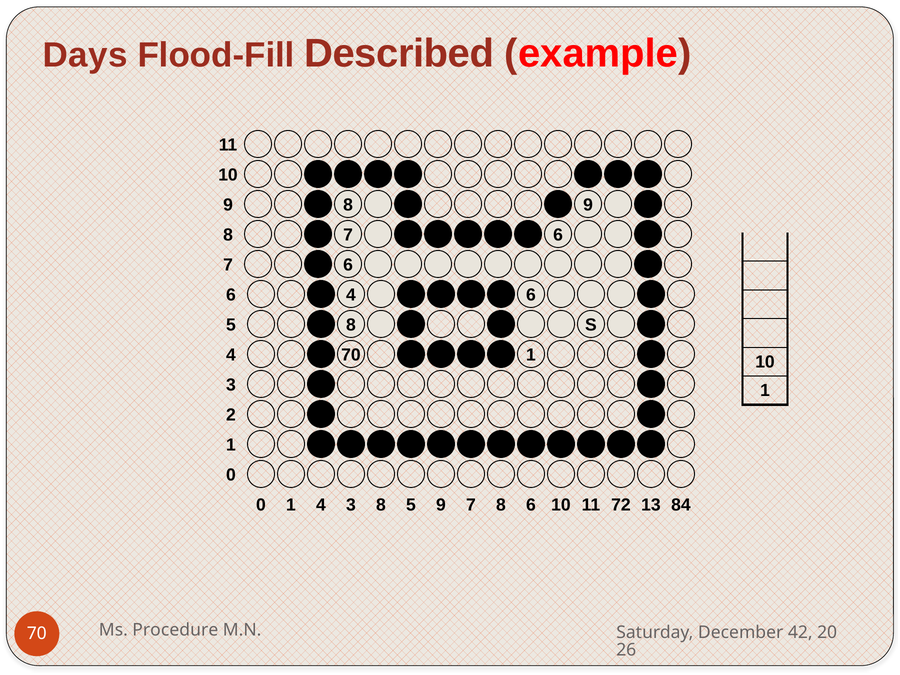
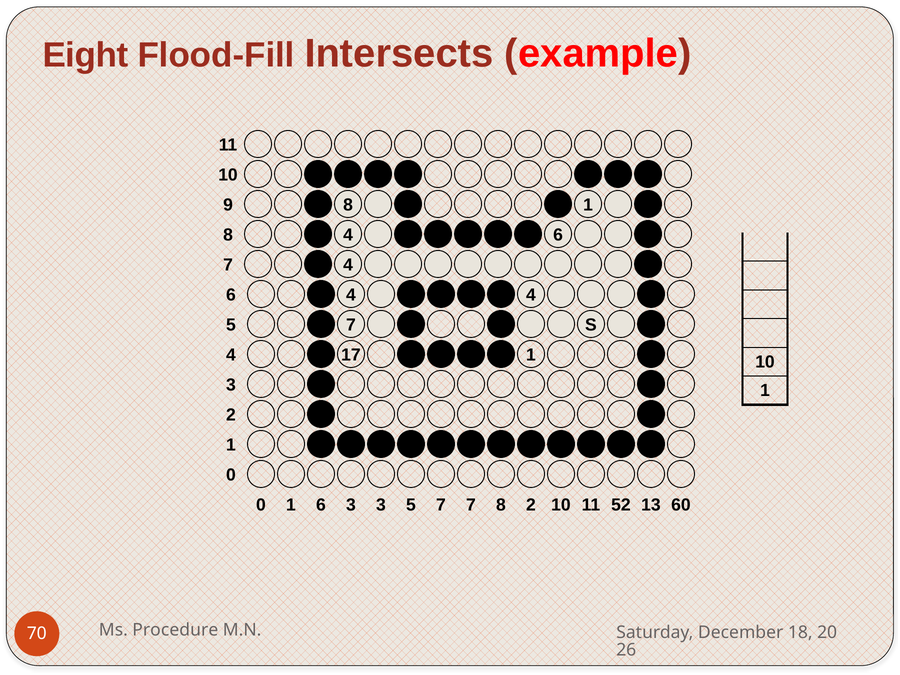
Days: Days -> Eight (85, 55)
Described: Described -> Intersects (399, 54)
8 9: 9 -> 1 (588, 205)
8 7: 7 -> 4 (348, 235)
6: 6 -> 4 (348, 265)
4 6: 6 -> 4 (531, 295)
8: 8 -> 7 (351, 325)
4 70: 70 -> 17 (351, 355)
1 4: 4 -> 6 (321, 505)
3 8: 8 -> 3 (381, 505)
9: 9 -> 7 (441, 505)
8 6: 6 -> 2 (531, 505)
72: 72 -> 52 (621, 505)
84: 84 -> 60 (681, 505)
42: 42 -> 18 (800, 633)
